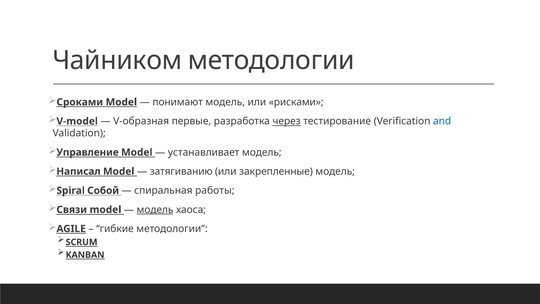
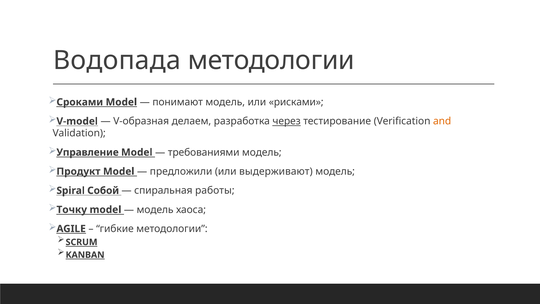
Чайником: Чайником -> Водопада (117, 60)
первые: первые -> делаем (191, 121)
and colour: blue -> orange (442, 121)
устанавливает: устанавливает -> требованиями (204, 152)
Написал: Написал -> Продукт (78, 171)
затягиванию: затягиванию -> предложили (181, 171)
закрепленные: закрепленные -> выдерживают (276, 171)
Связи: Связи -> Точку (72, 210)
модель underline: present -> none (155, 210)
